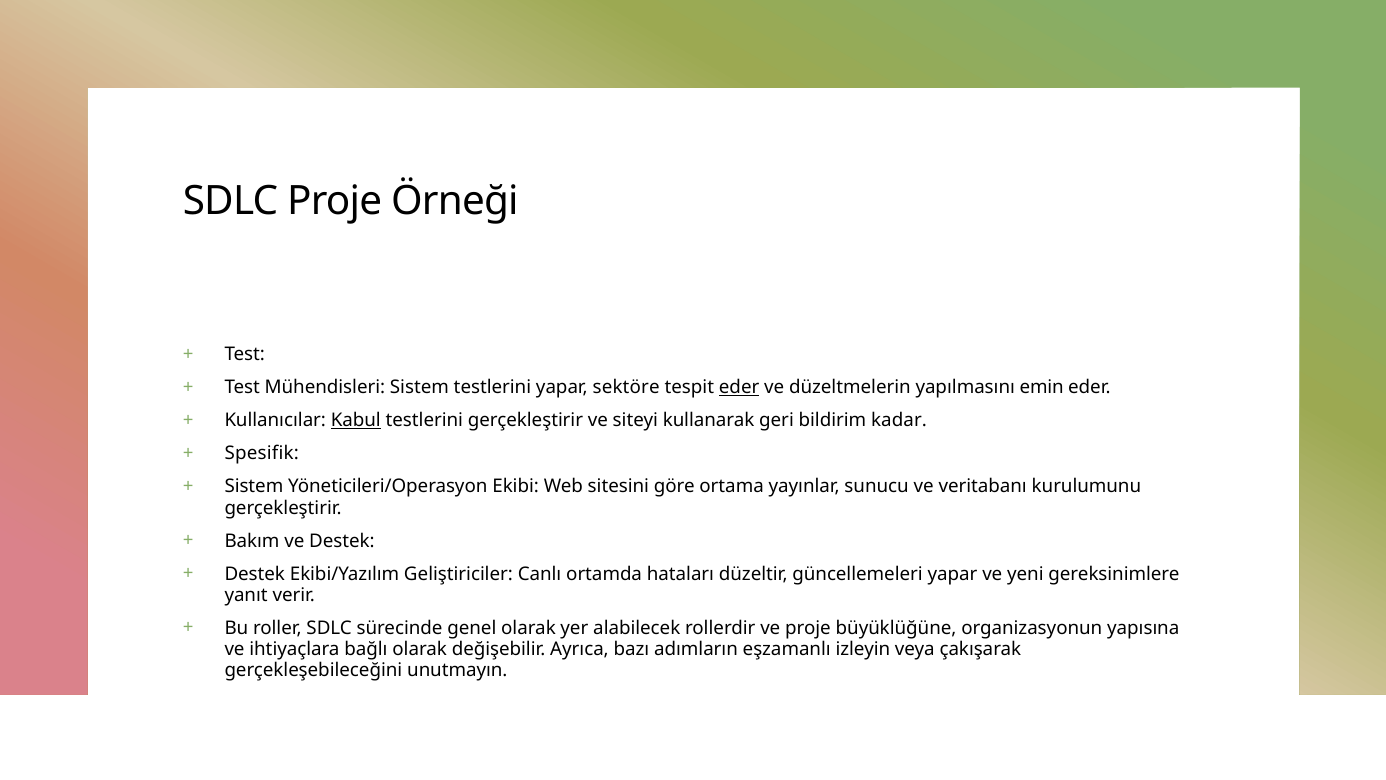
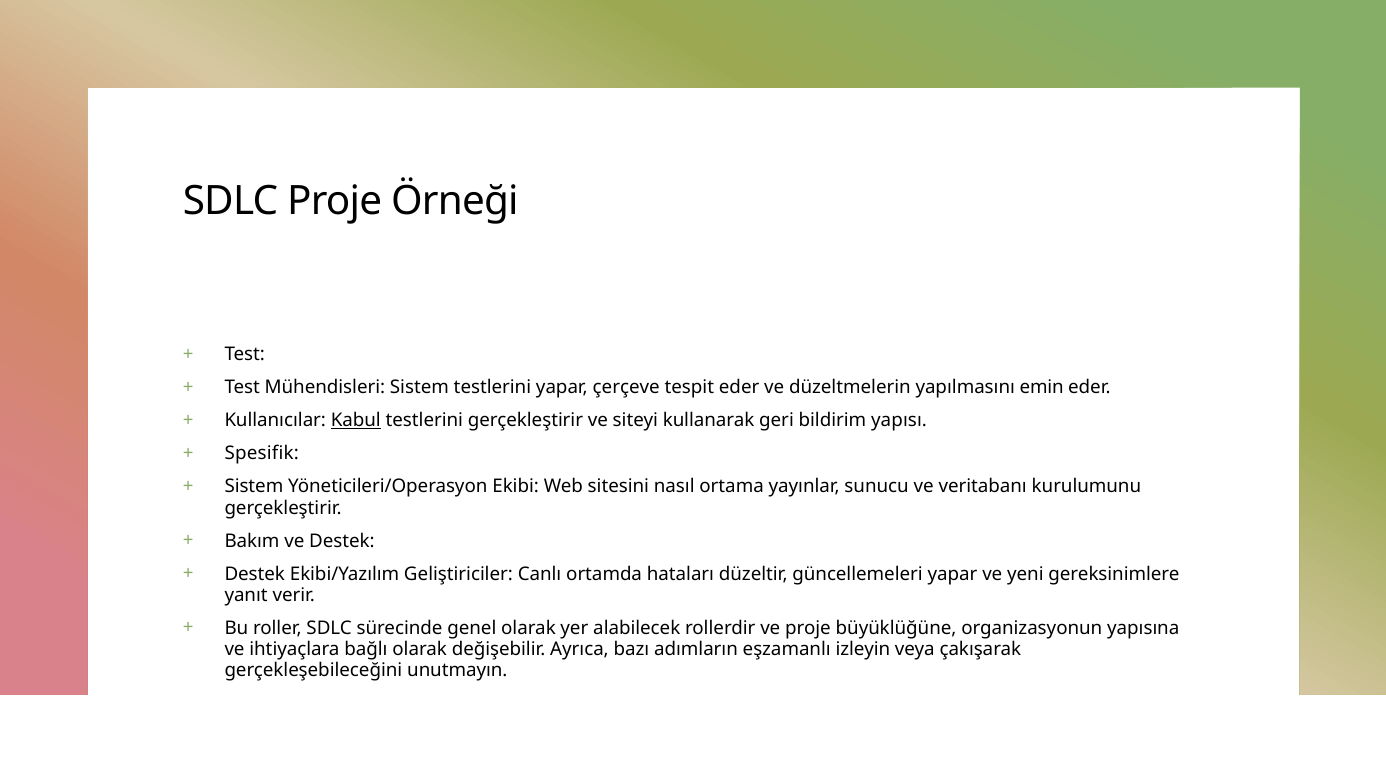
sektöre: sektöre -> çerçeve (626, 387)
eder underline: present -> none (739, 387)
kadar: kadar -> yapısı (899, 420)
göre: göre -> nasıl (674, 486)
